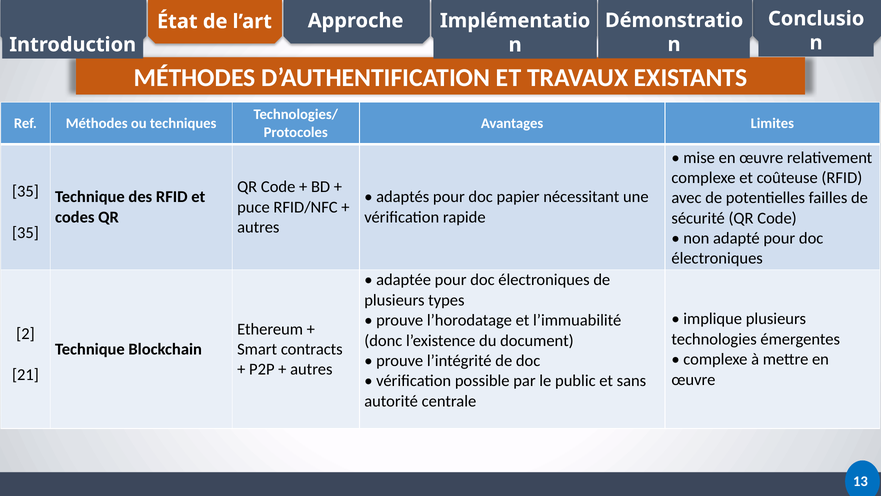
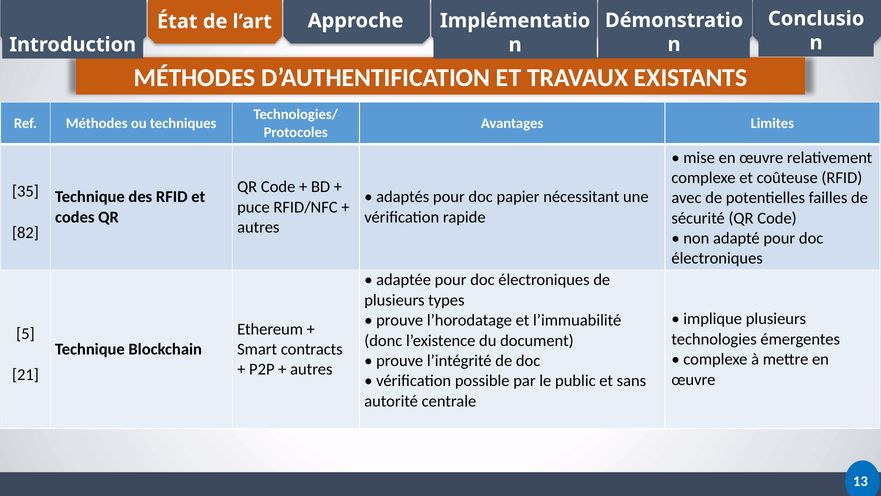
35: 35 -> 82 (25, 233)
2: 2 -> 5 (25, 333)
